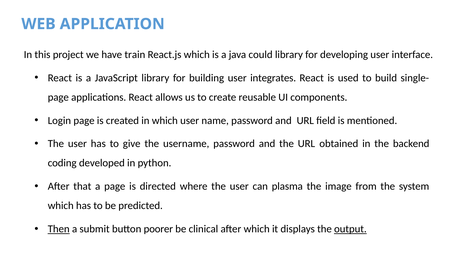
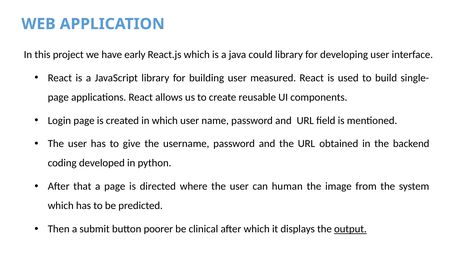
train: train -> early (135, 54)
integrates: integrates -> measured (273, 78)
plasma: plasma -> human (287, 186)
Then underline: present -> none (59, 229)
